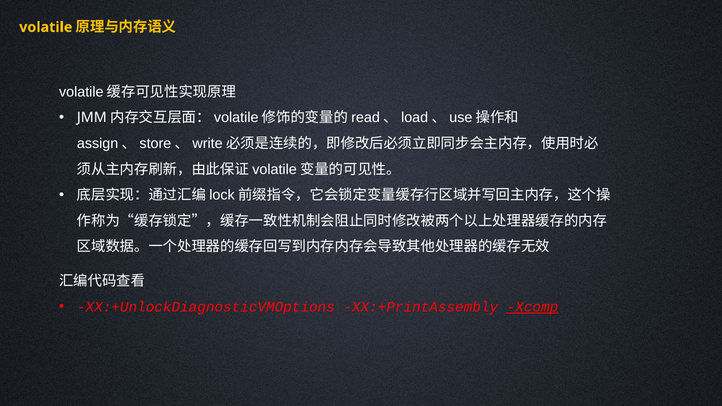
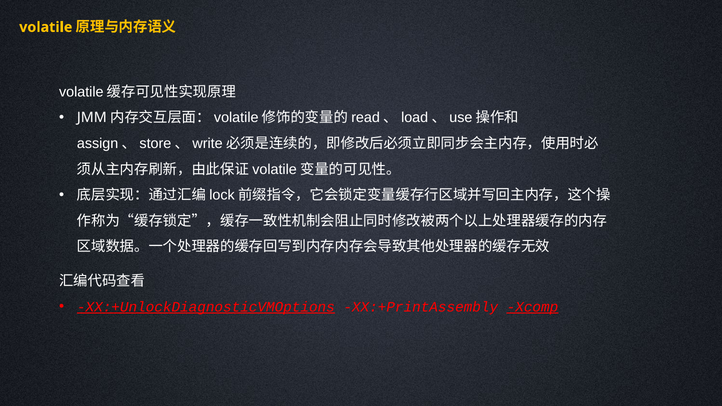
XX:+UnlockDiagnosticVMOptions underline: none -> present (206, 307)
